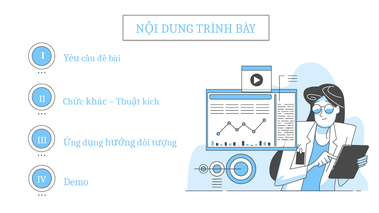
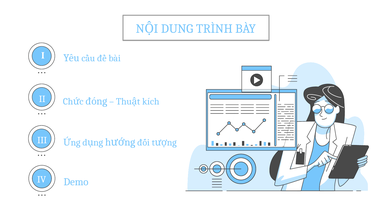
khác: khác -> đóng (96, 101)
